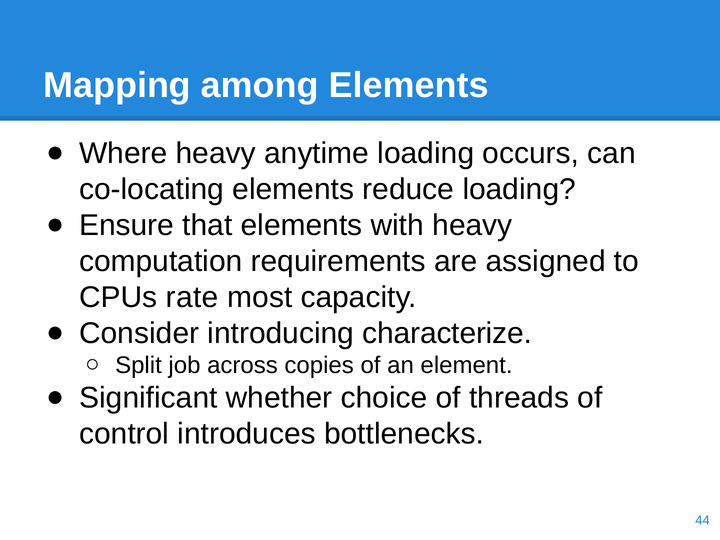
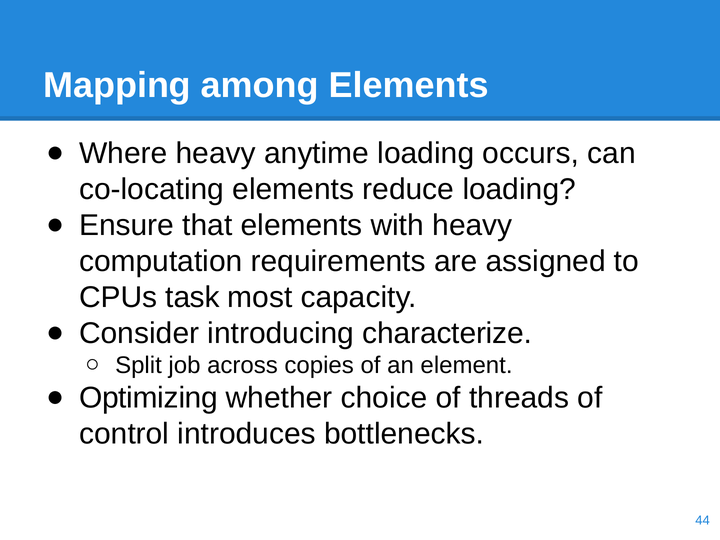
rate: rate -> task (193, 297)
Significant: Significant -> Optimizing (148, 398)
